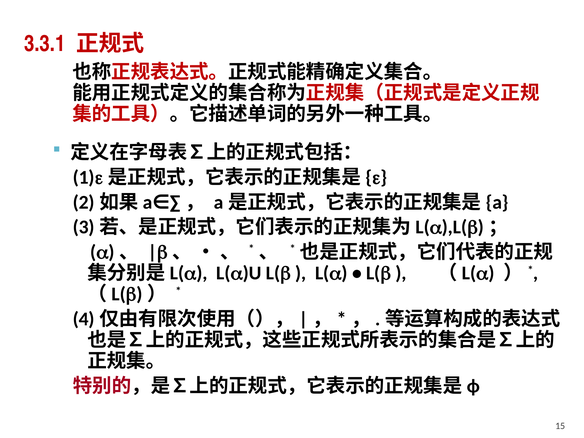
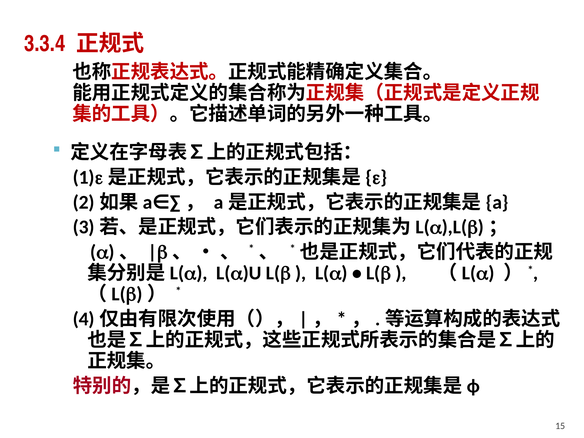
3.3.1: 3.3.1 -> 3.3.4 (45, 44)
